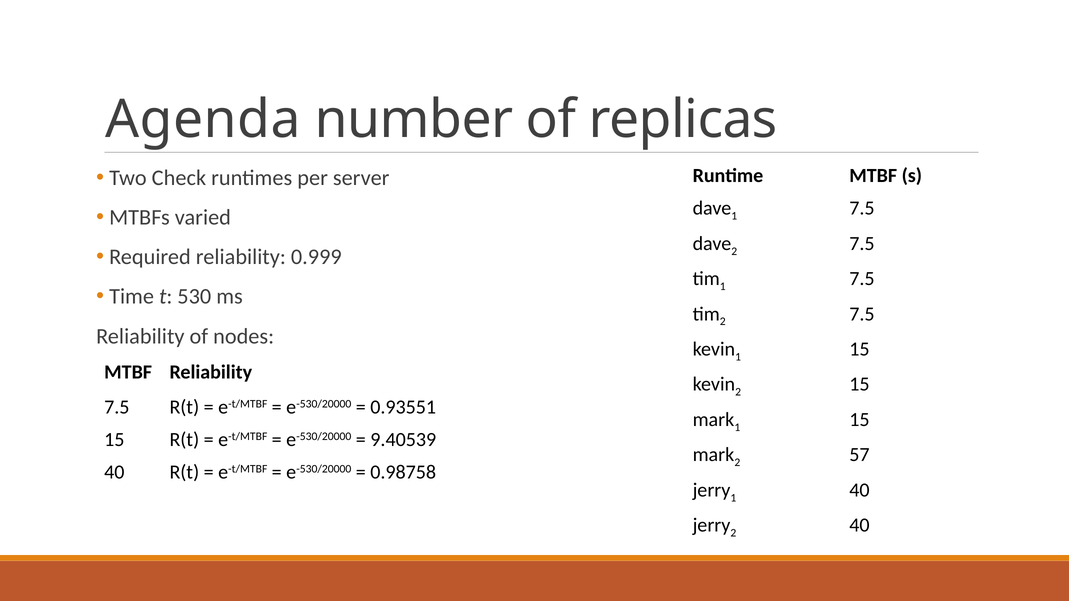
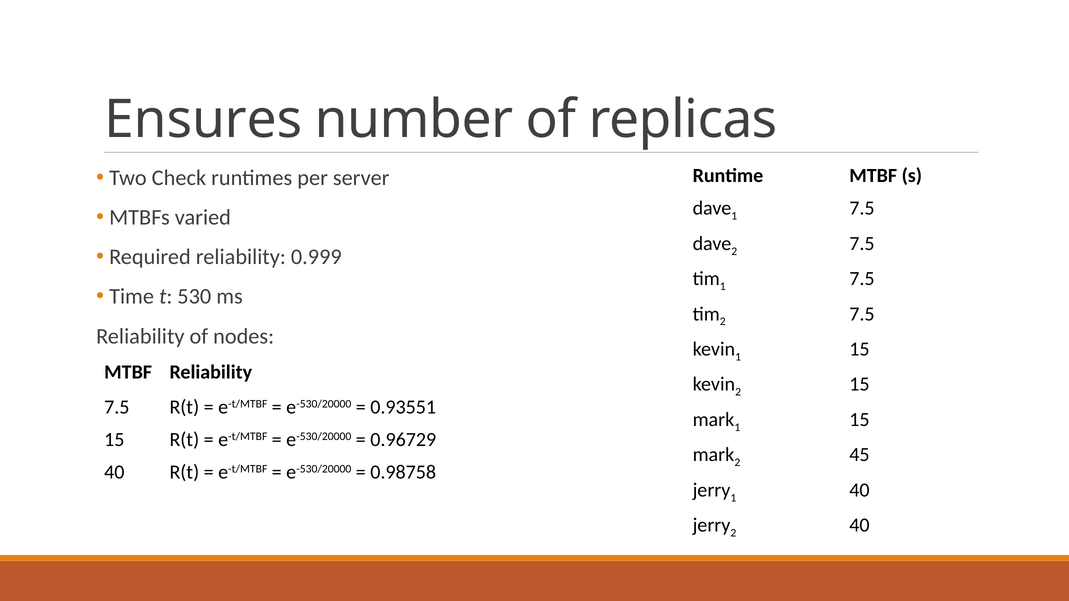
Agenda: Agenda -> Ensures (203, 120)
9.40539: 9.40539 -> 0.96729 (403, 440)
57: 57 -> 45 (859, 455)
